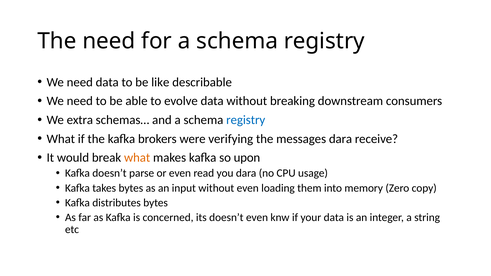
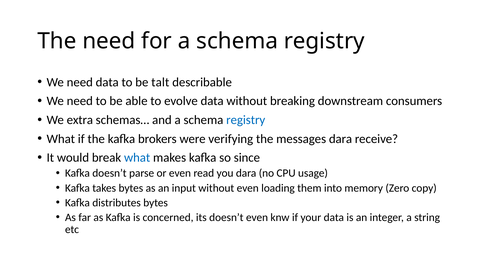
like: like -> talt (160, 82)
what colour: orange -> blue (137, 158)
upon: upon -> since (247, 158)
